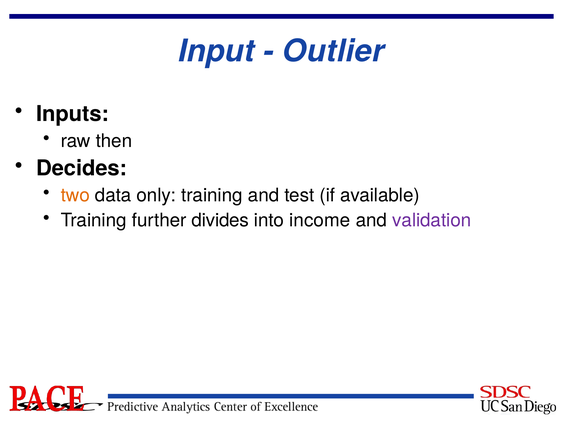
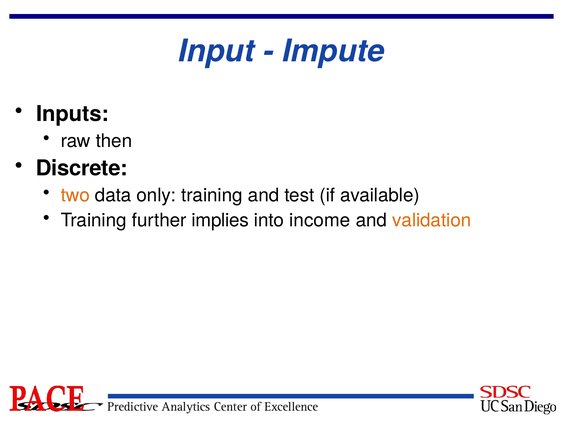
Outlier: Outlier -> Impute (333, 51)
Decides: Decides -> Discrete (82, 169)
divides: divides -> implies (220, 221)
validation colour: purple -> orange (432, 221)
